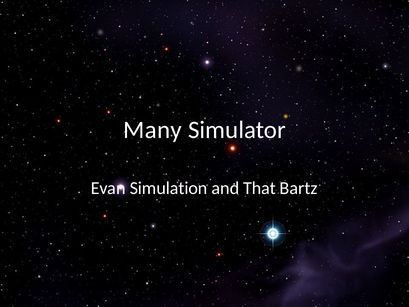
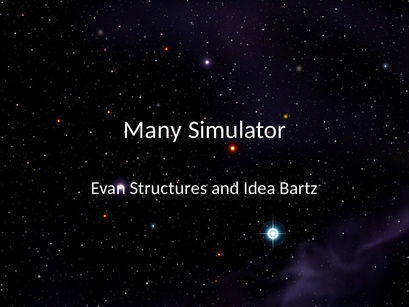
Simulation: Simulation -> Structures (168, 188)
That: That -> Idea (259, 188)
